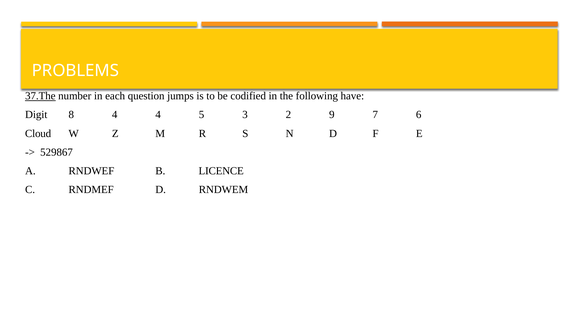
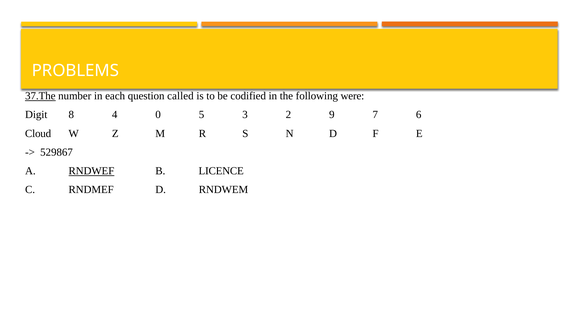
jumps: jumps -> called (180, 96)
have: have -> were (352, 96)
4 4: 4 -> 0 (158, 115)
RNDWEF underline: none -> present (91, 171)
